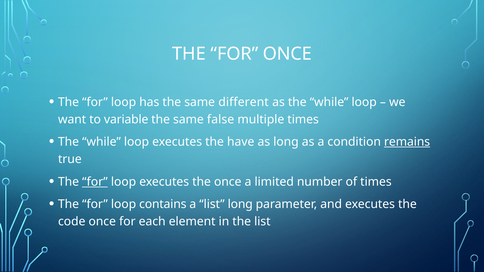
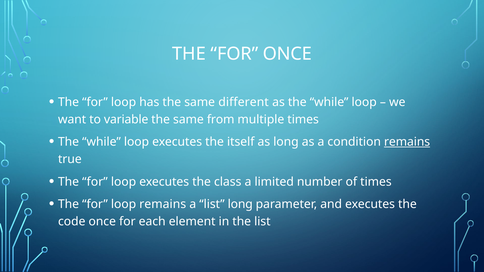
false: false -> from (221, 120)
have: have -> itself (241, 142)
for underline: present -> none (95, 182)
the once: once -> class (228, 182)
loop contains: contains -> remains (163, 204)
